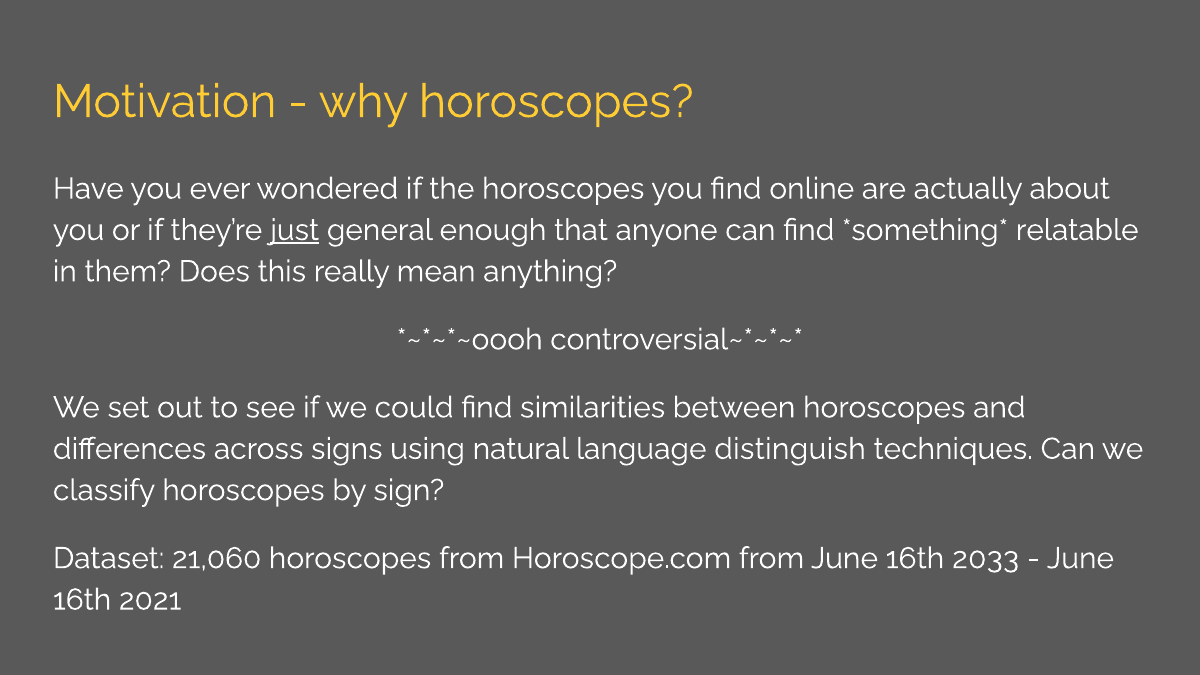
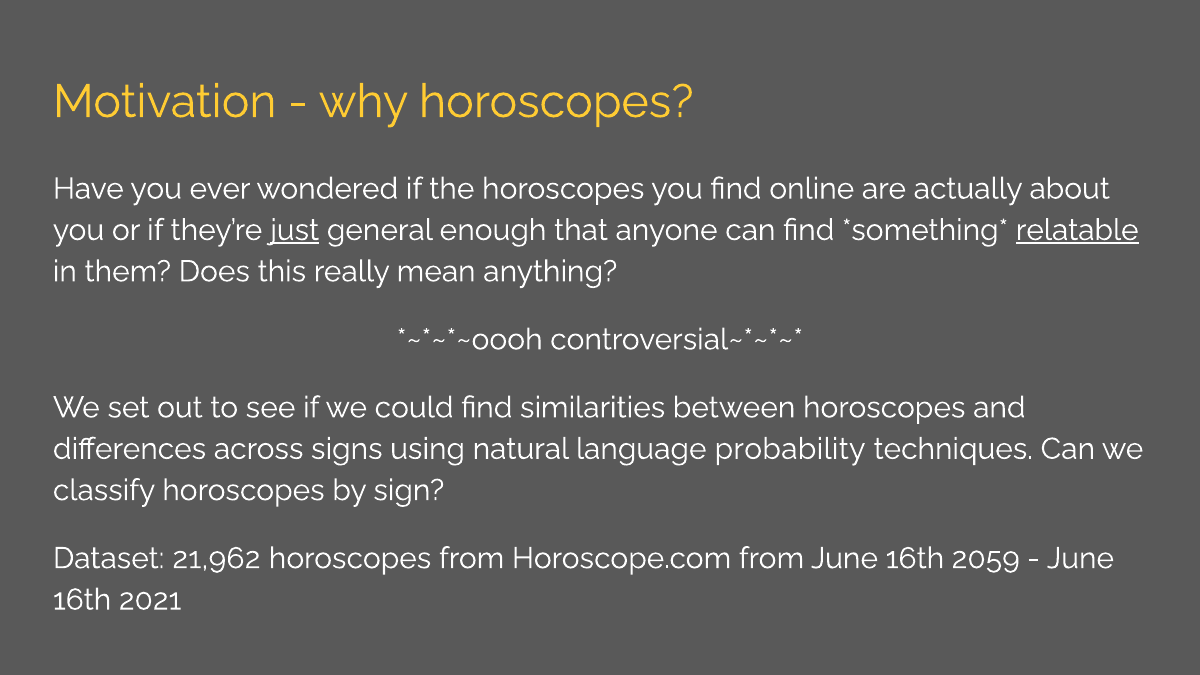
relatable underline: none -> present (1077, 230)
distinguish: distinguish -> probability (790, 449)
21,060: 21,060 -> 21,962 (216, 558)
2033: 2033 -> 2059 (986, 558)
